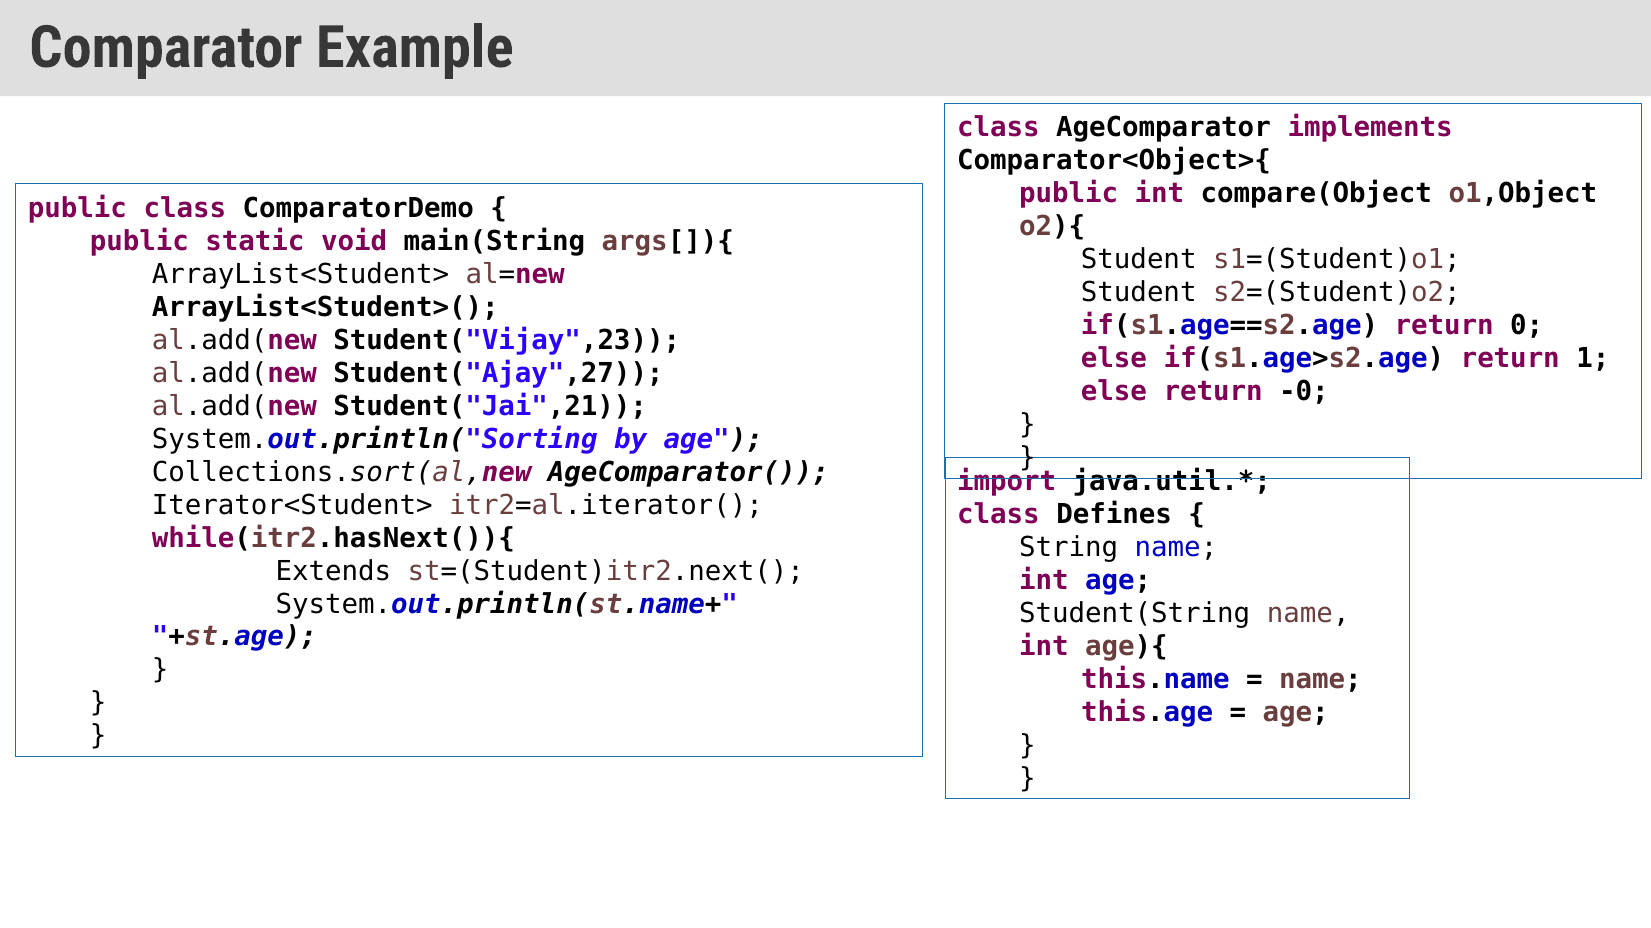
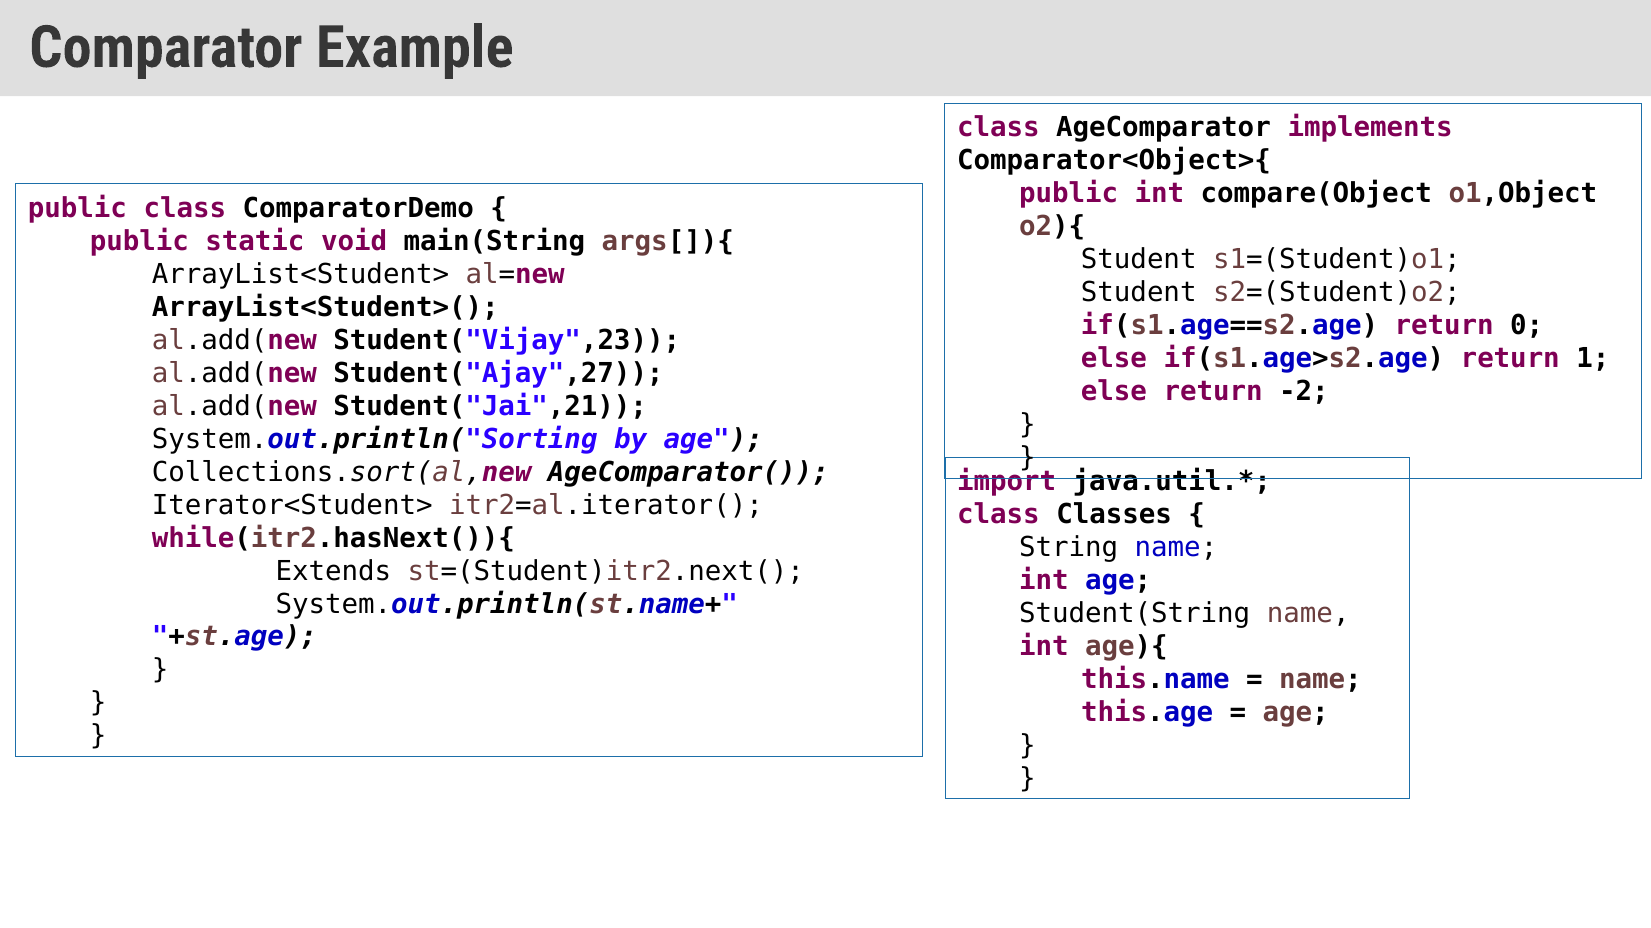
-0: -0 -> -2 (1304, 392)
Defines: Defines -> Classes (1114, 515)
